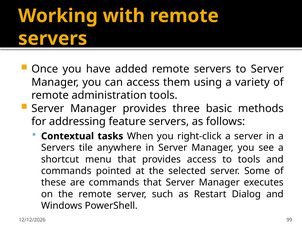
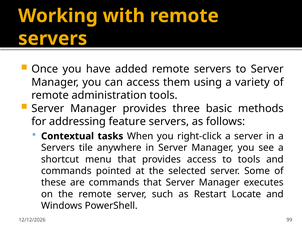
Dialog: Dialog -> Locate (246, 194)
